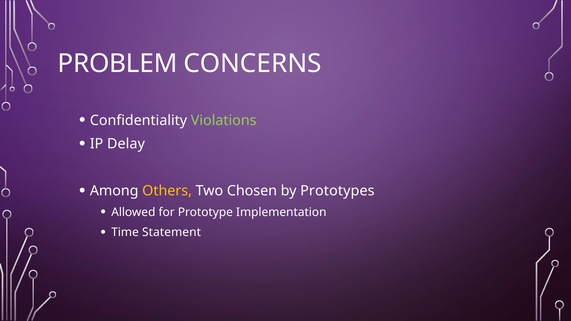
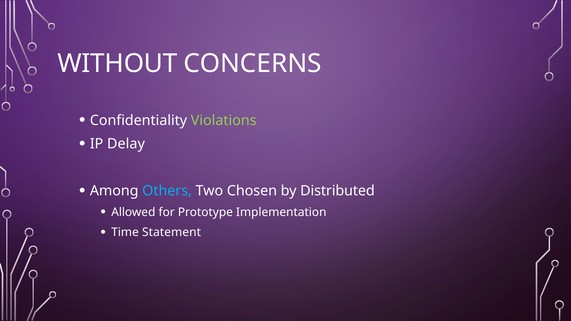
PROBLEM: PROBLEM -> WITHOUT (117, 63)
Others colour: yellow -> light blue (167, 191)
Prototypes: Prototypes -> Distributed (337, 191)
